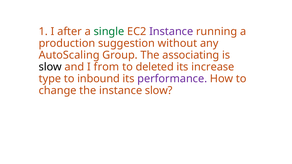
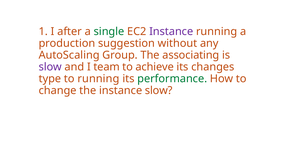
slow colour: black -> purple (50, 67)
from: from -> team (107, 67)
deleted: deleted -> achieve (155, 67)
increase: increase -> changes (213, 67)
to inbound: inbound -> running (98, 79)
performance colour: purple -> green (172, 79)
